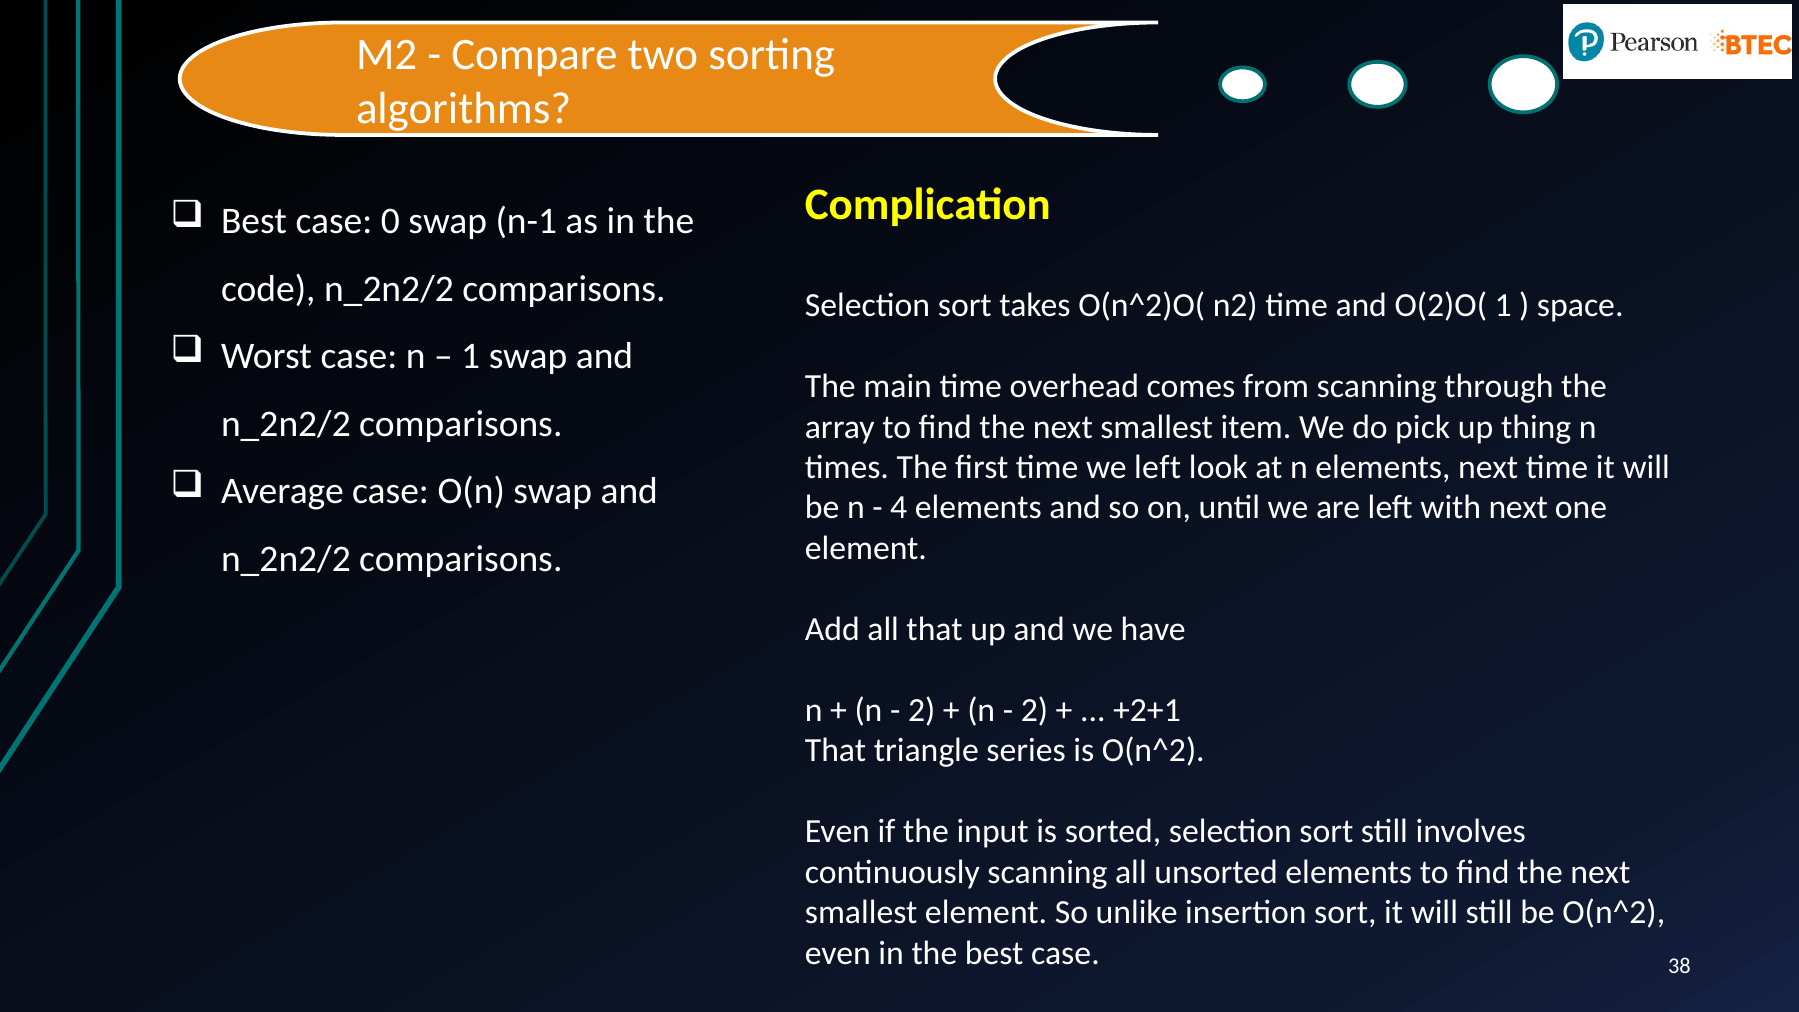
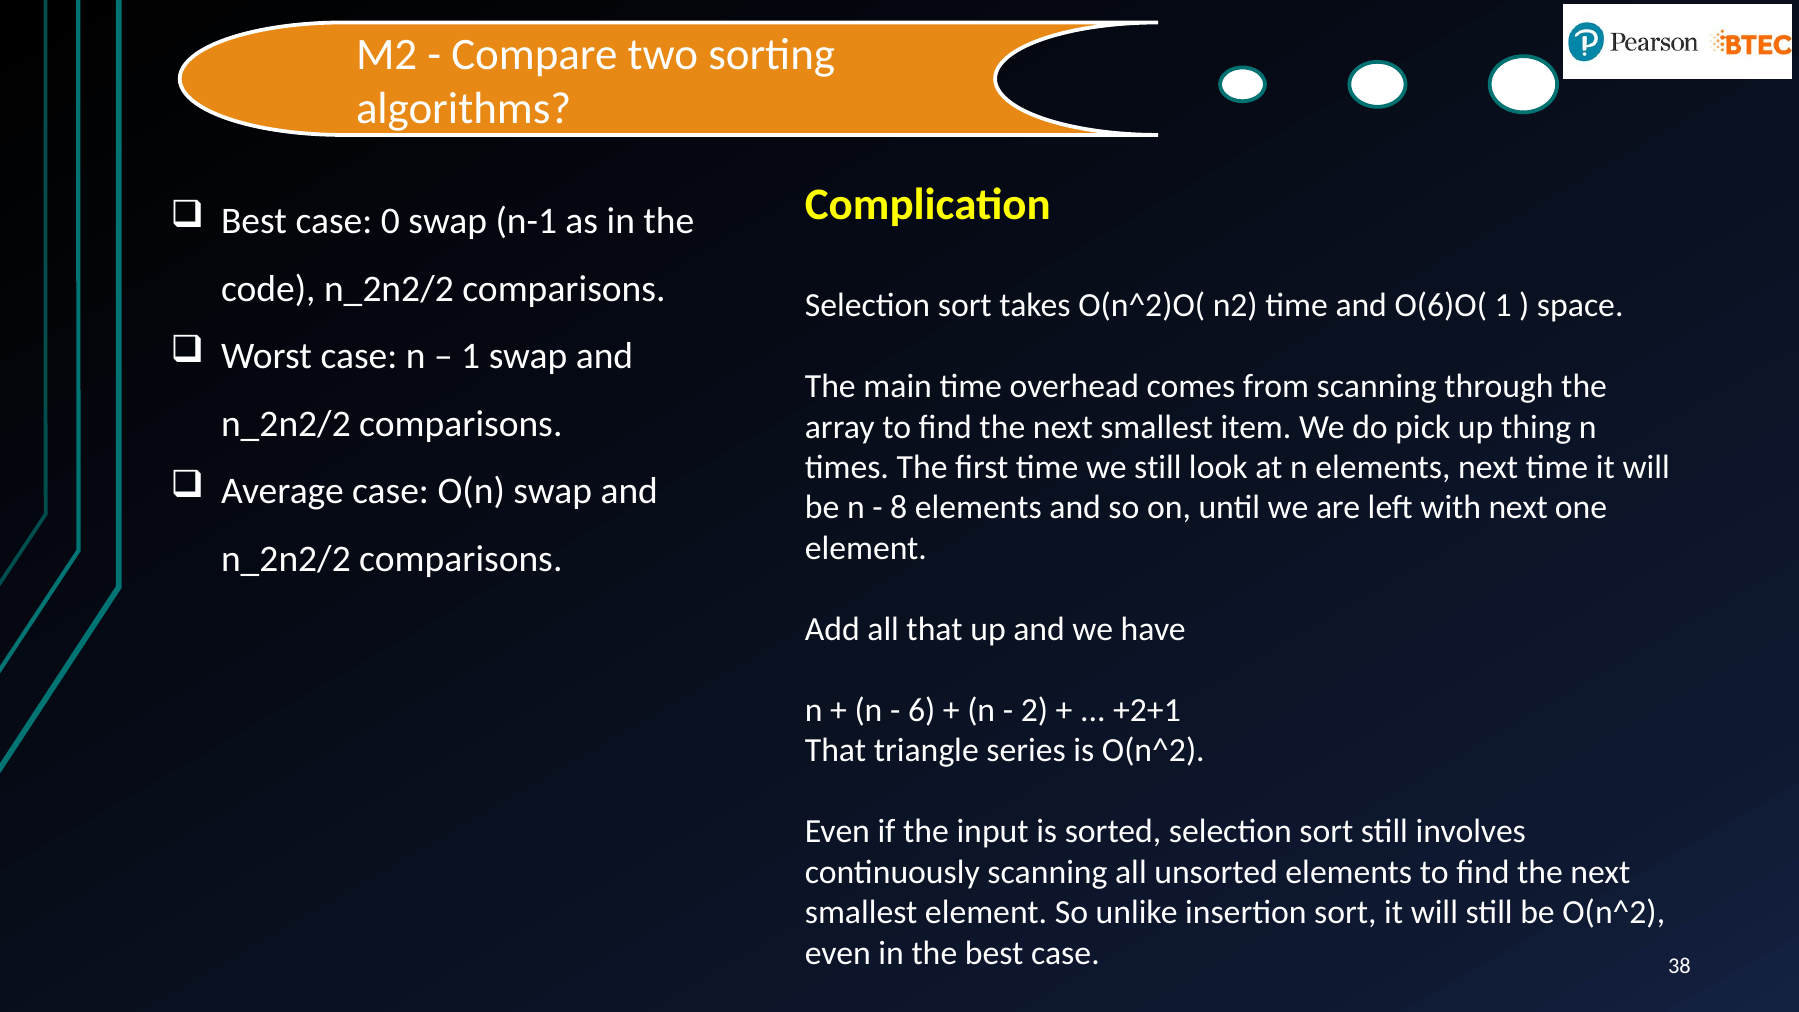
O(2)O(: O(2)O( -> O(6)O( (1441, 305)
we left: left -> still (1158, 467)
4: 4 -> 8 (899, 508)
2: 2 -> 6 (922, 710)
